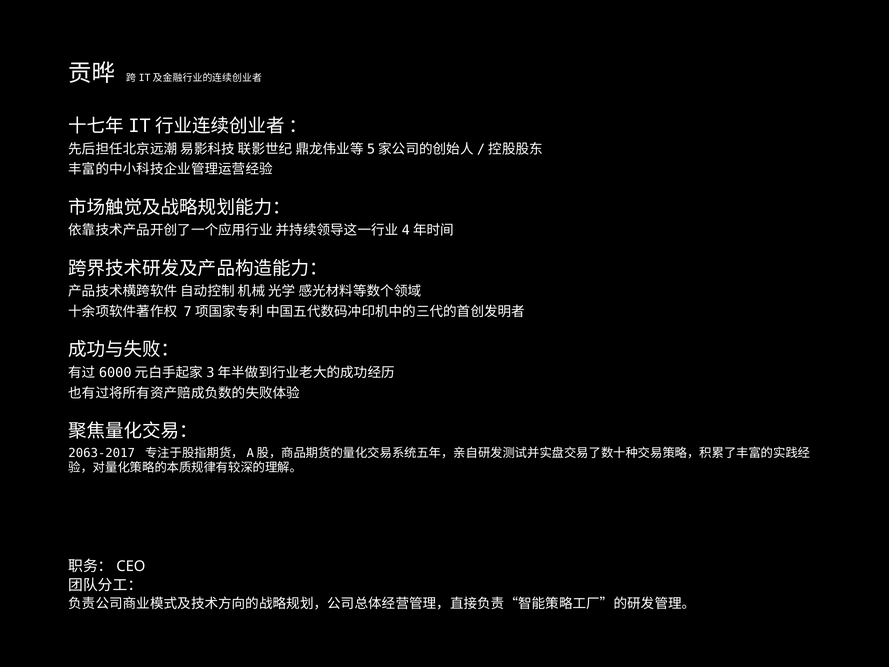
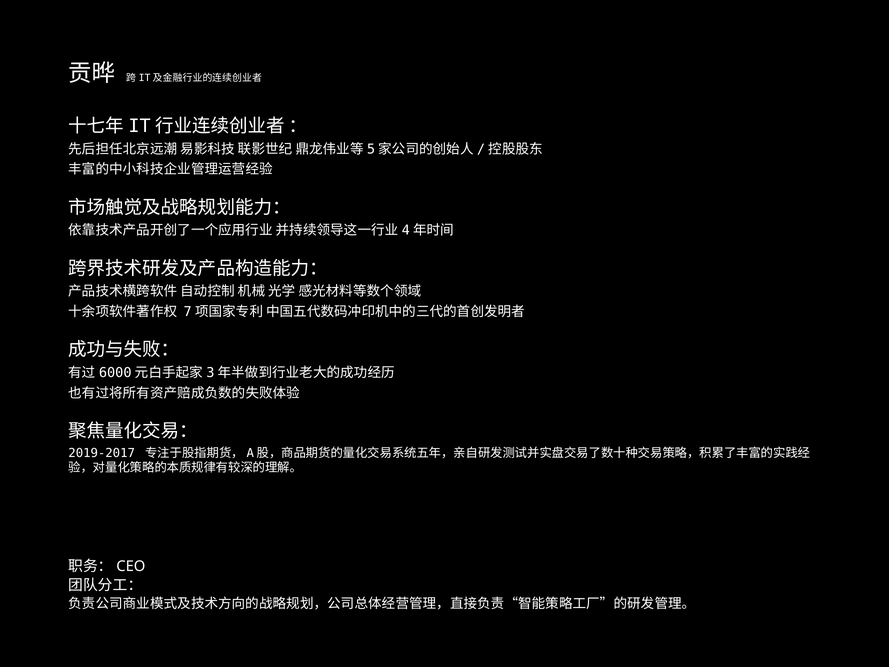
2063-2017: 2063-2017 -> 2019-2017 (102, 453)
